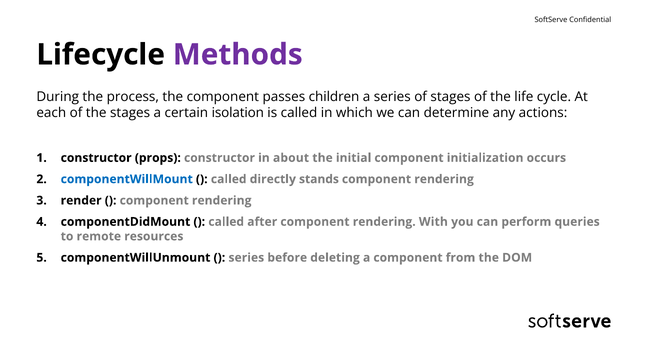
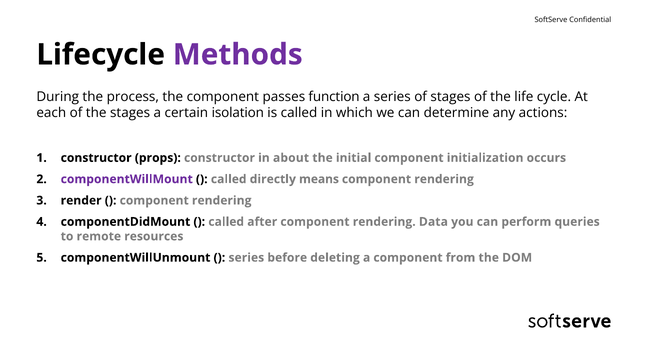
children: children -> function (334, 97)
componentWillMount colour: blue -> purple (127, 179)
stands: stands -> means (319, 179)
With: With -> Data (433, 222)
